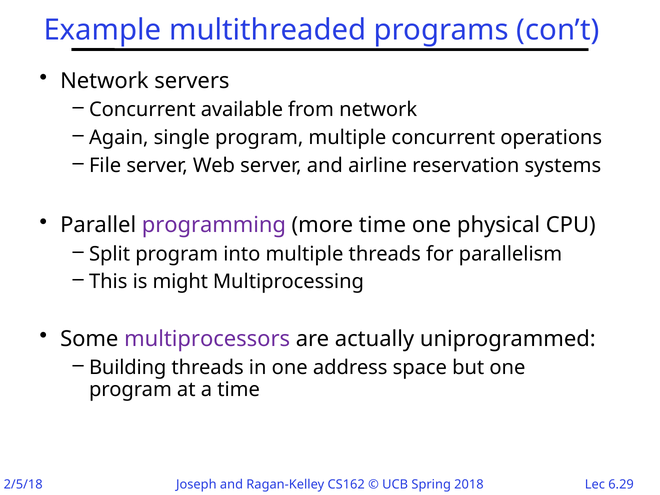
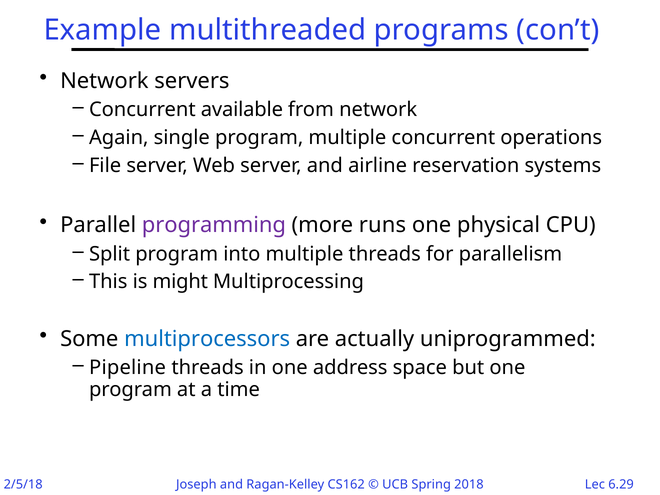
more time: time -> runs (382, 225)
multiprocessors colour: purple -> blue (207, 339)
Building: Building -> Pipeline (128, 368)
